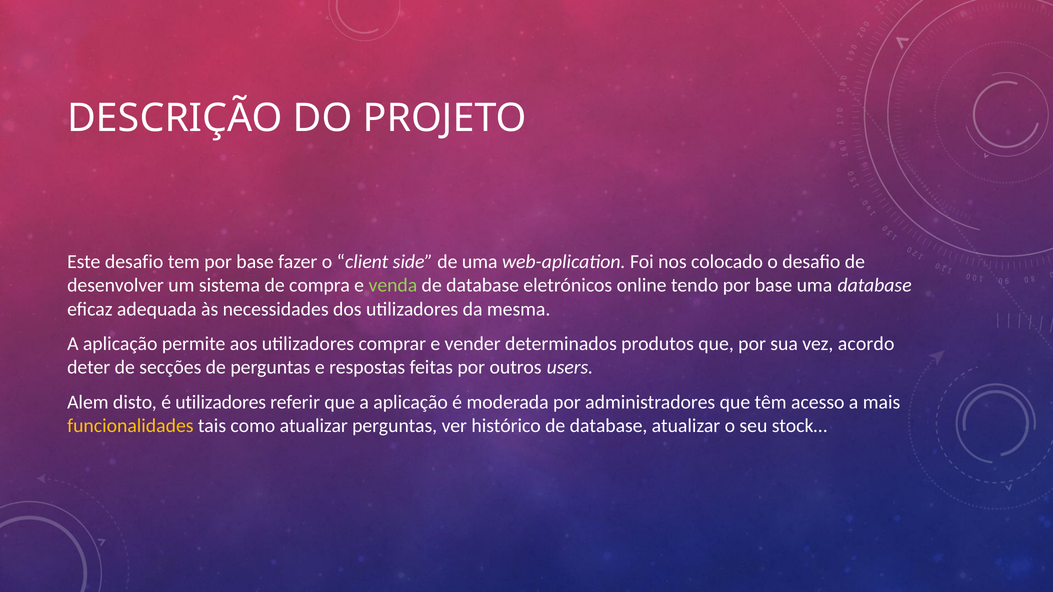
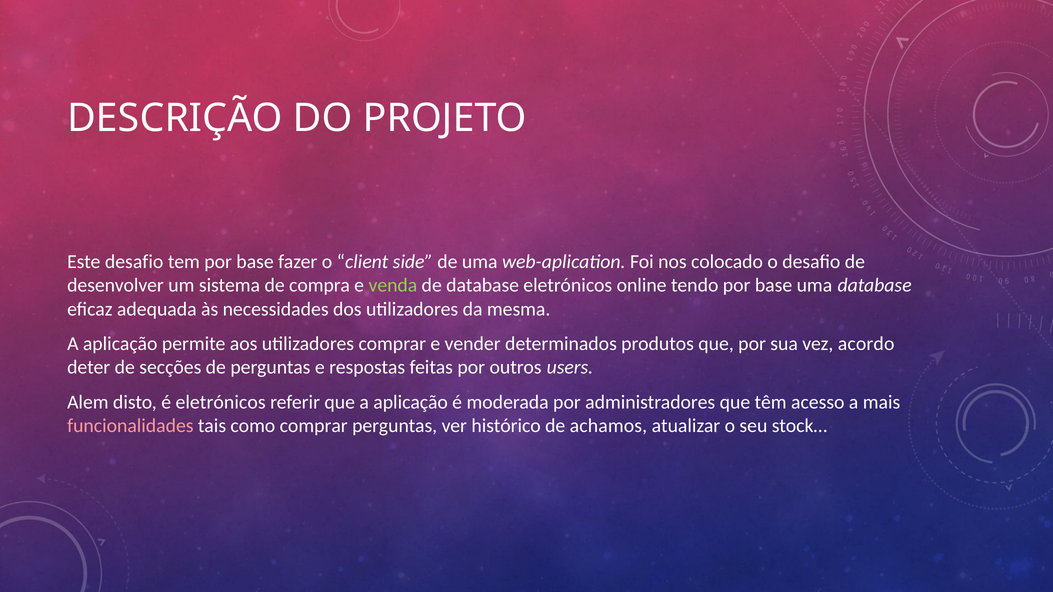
é utilizadores: utilizadores -> eletrónicos (221, 402)
funcionalidades colour: yellow -> pink (130, 426)
como atualizar: atualizar -> comprar (314, 426)
histórico de database: database -> achamos (608, 426)
